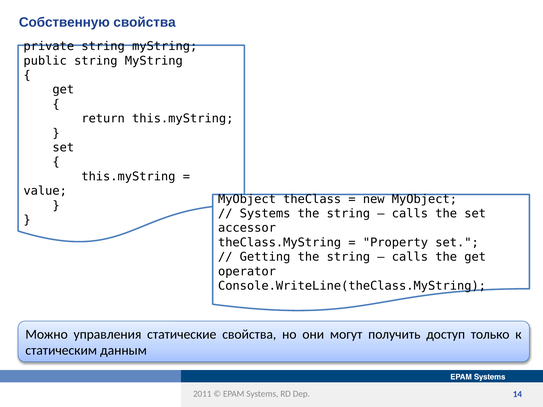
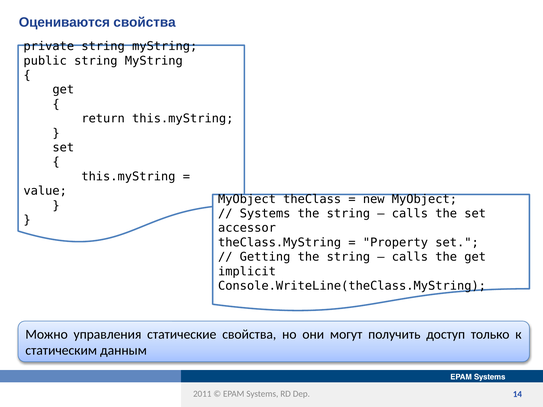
Собственную: Собственную -> Оцениваются (64, 22)
operator: operator -> implicit (247, 272)
